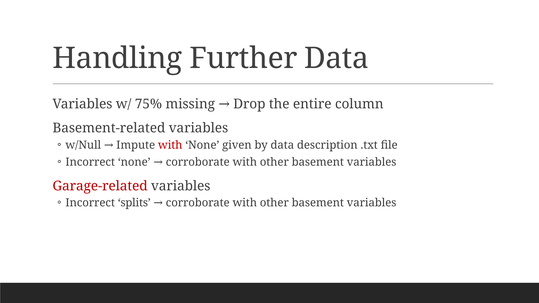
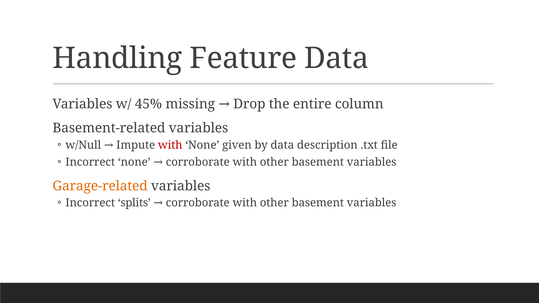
Further: Further -> Feature (243, 59)
75%: 75% -> 45% (148, 104)
Garage-related colour: red -> orange (100, 186)
